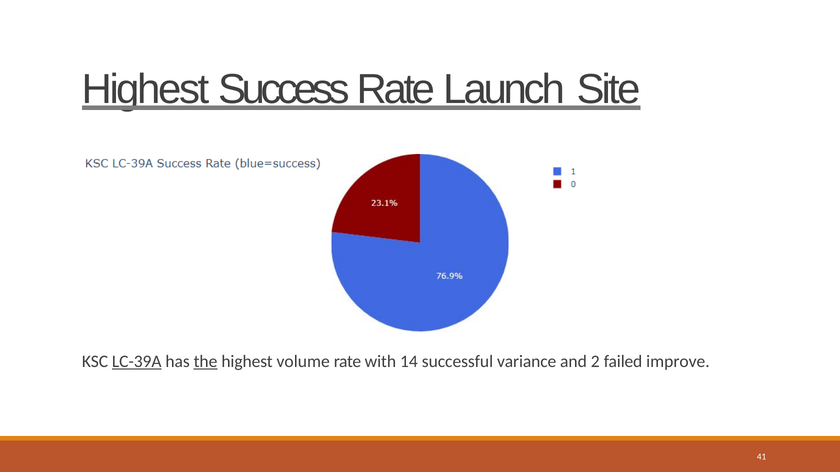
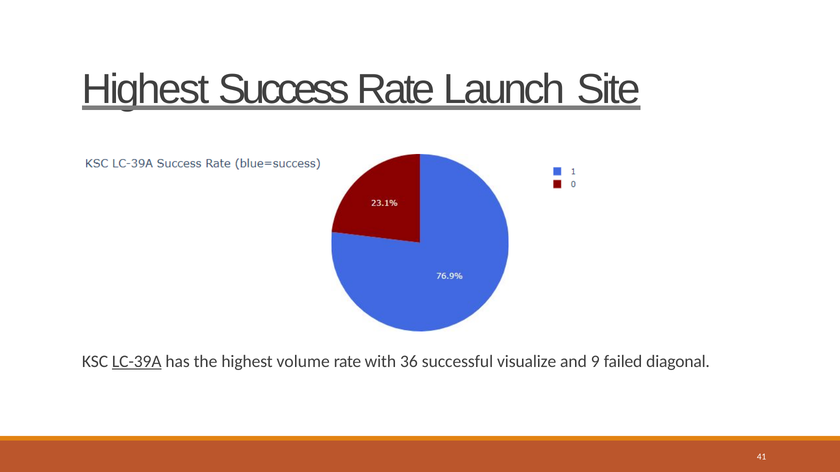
the underline: present -> none (206, 362)
14: 14 -> 36 (409, 362)
variance: variance -> visualize (527, 362)
2: 2 -> 9 (595, 362)
improve: improve -> diagonal (678, 362)
